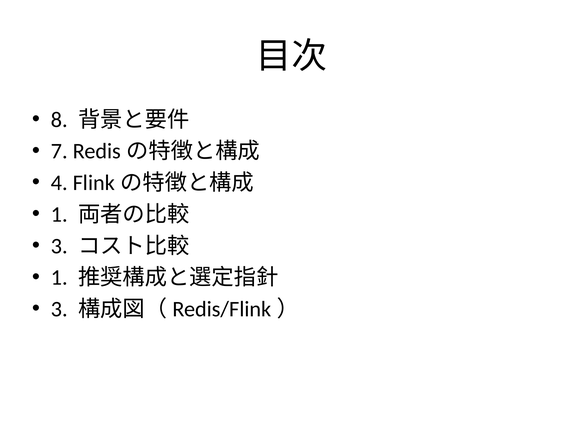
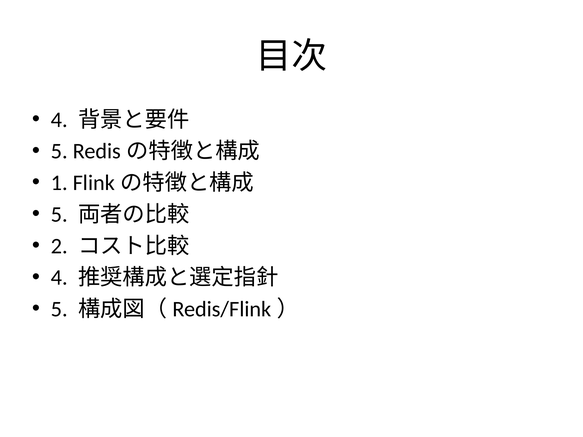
8: 8 -> 4 (59, 120)
7: 7 -> 5 (59, 151)
4: 4 -> 1 (59, 183)
1: 1 -> 5 (59, 215)
3: 3 -> 2 (59, 246)
1: 1 -> 4 (59, 278)
3: 3 -> 5 (59, 309)
